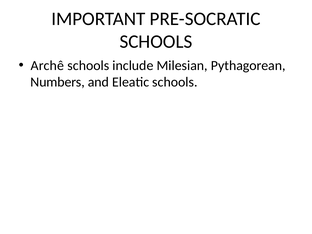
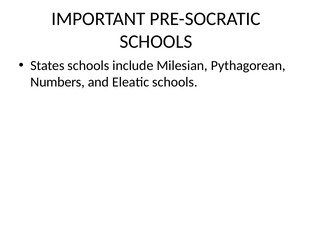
Archê: Archê -> States (47, 65)
